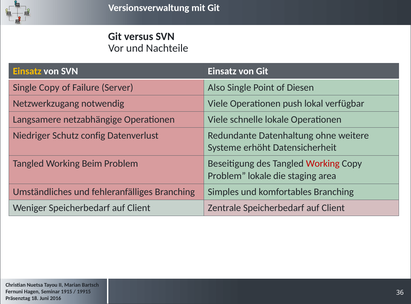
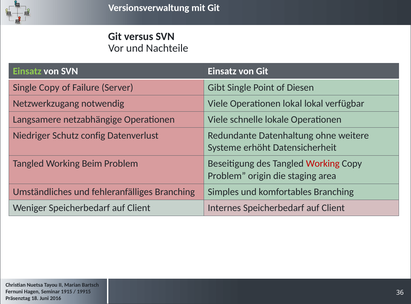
Einsatz colour: yellow -> light green (27, 71)
Also: Also -> Gibt (216, 87)
Operationen push: push -> lokal (292, 103)
Problem lokale: lokale -> origin (260, 176)
Zentrale: Zentrale -> Internes (224, 208)
